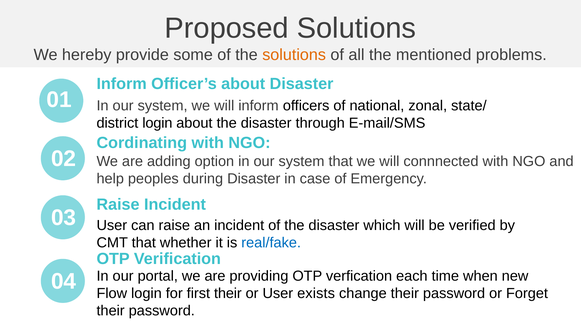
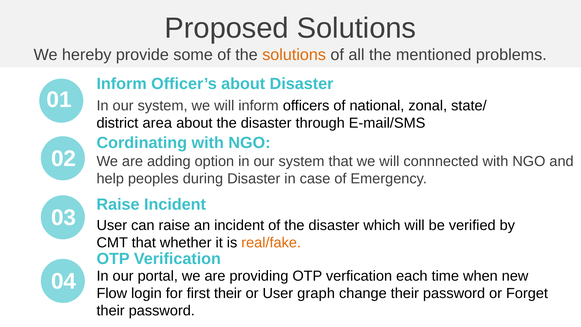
district login: login -> area (157, 123)
real/fake colour: blue -> orange (271, 243)
exists: exists -> graph (316, 293)
